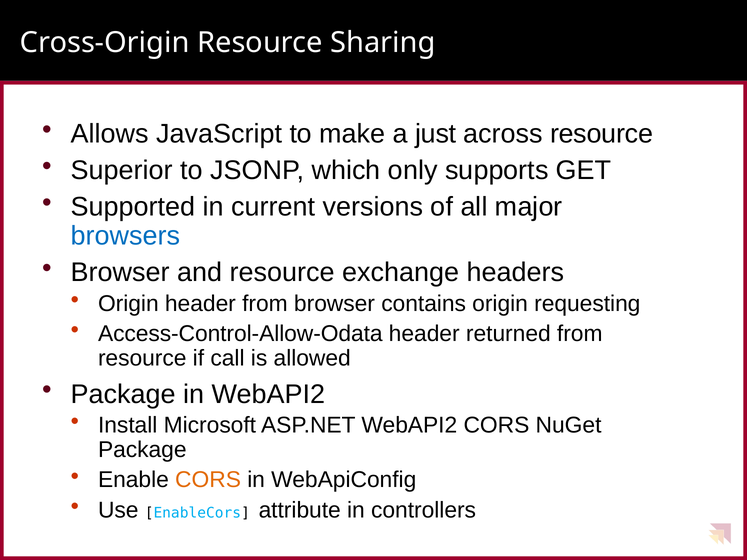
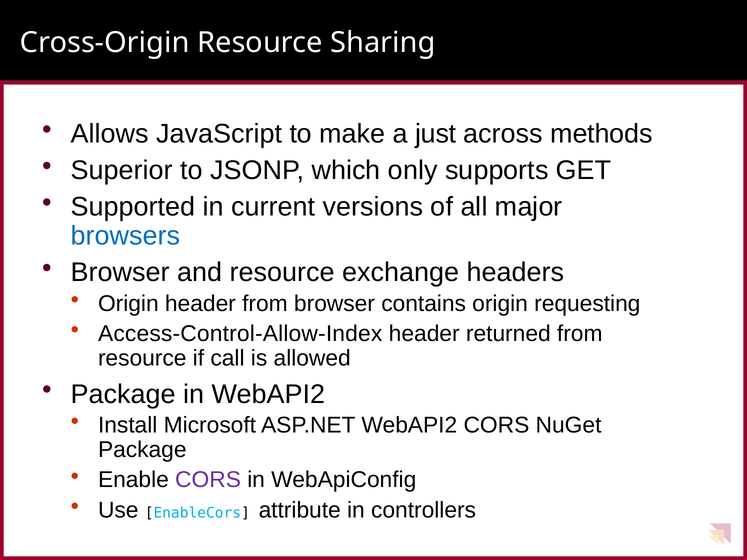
across resource: resource -> methods (601, 134)
Access-Control-Allow-Odata: Access-Control-Allow-Odata -> Access-Control-Allow-Index (240, 334)
CORS colour: orange -> purple (208, 480)
